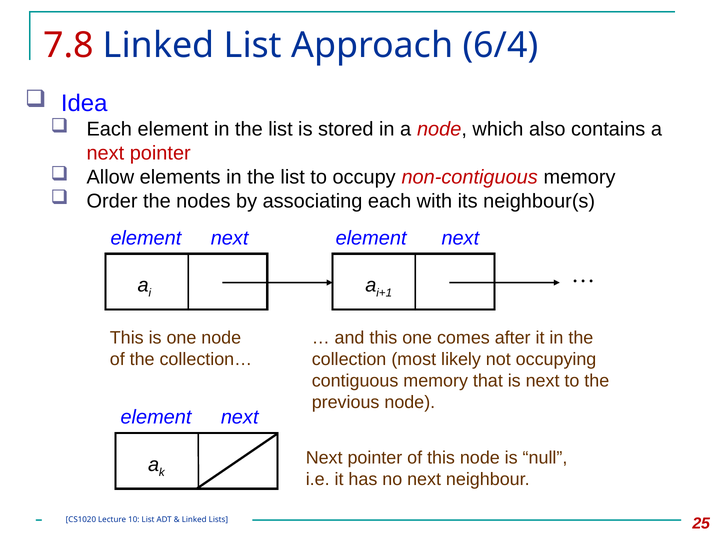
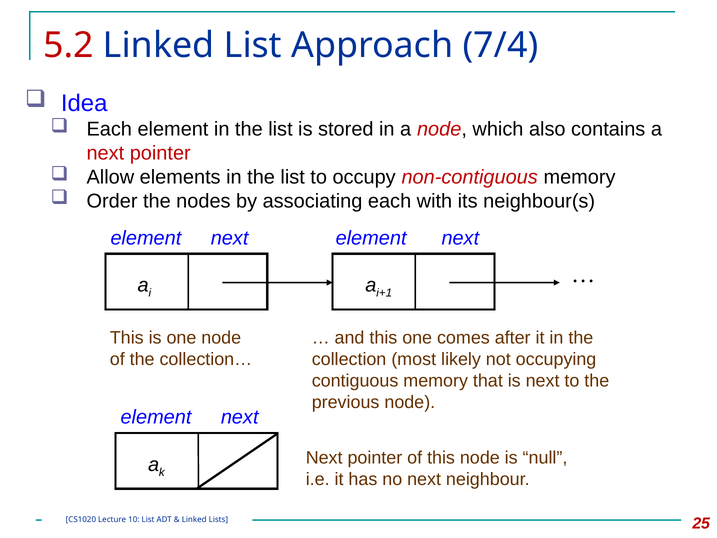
7.8: 7.8 -> 5.2 (68, 46)
6/4: 6/4 -> 7/4 (501, 46)
